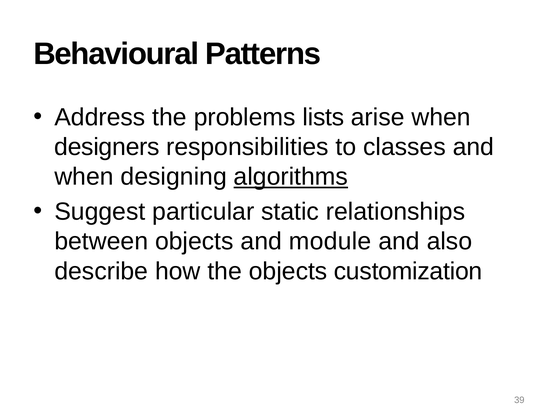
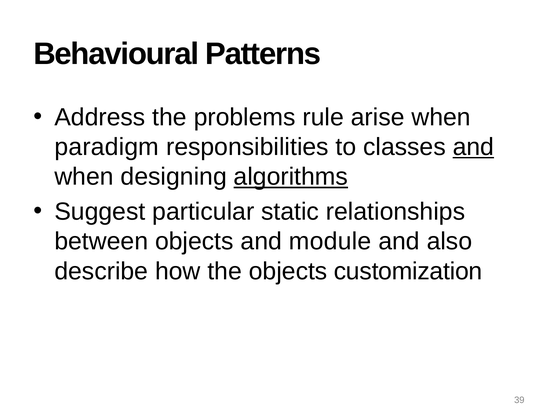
lists: lists -> rule (323, 117)
designers: designers -> paradigm (107, 147)
and underline: none -> present (473, 147)
